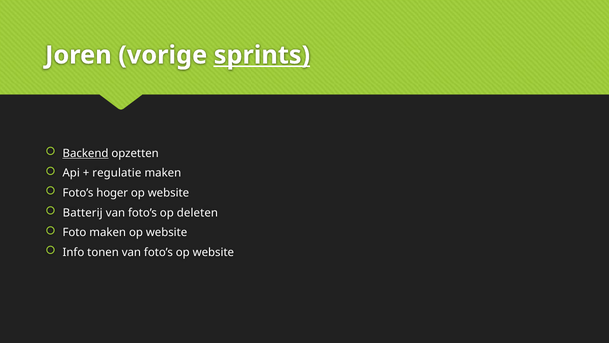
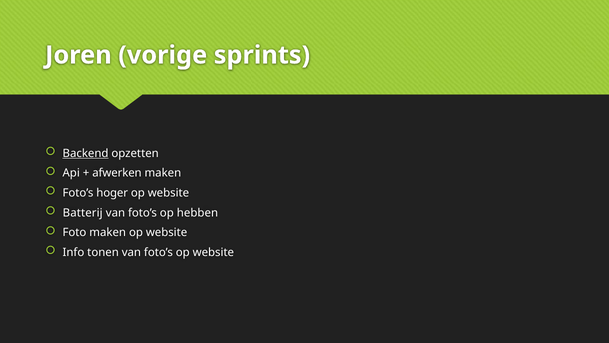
sprints underline: present -> none (262, 55)
regulatie: regulatie -> afwerken (117, 173)
deleten: deleten -> hebben (197, 213)
